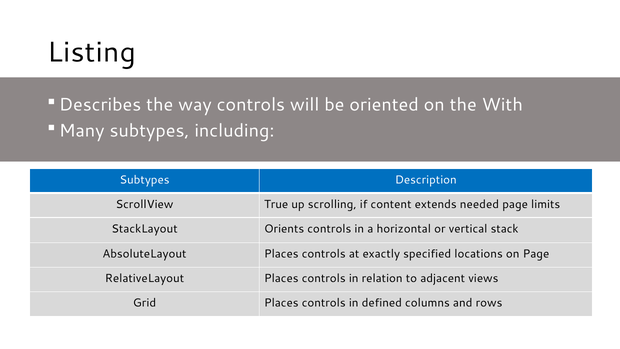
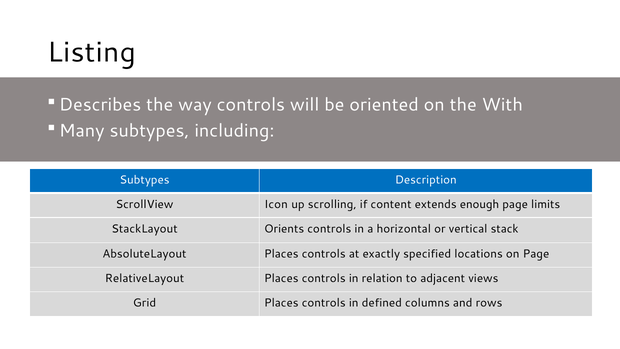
True: True -> Icon (276, 204)
needed: needed -> enough (480, 204)
